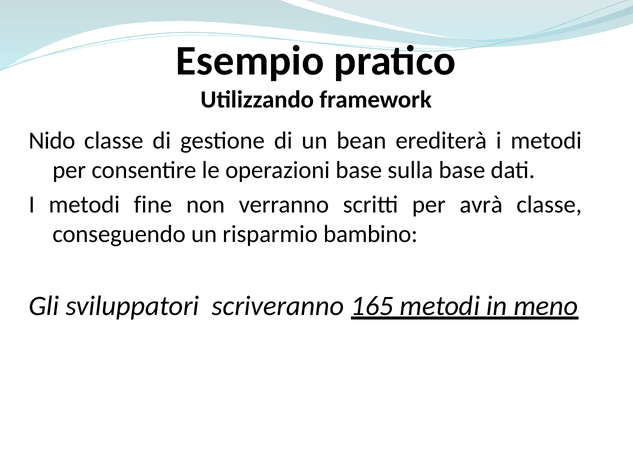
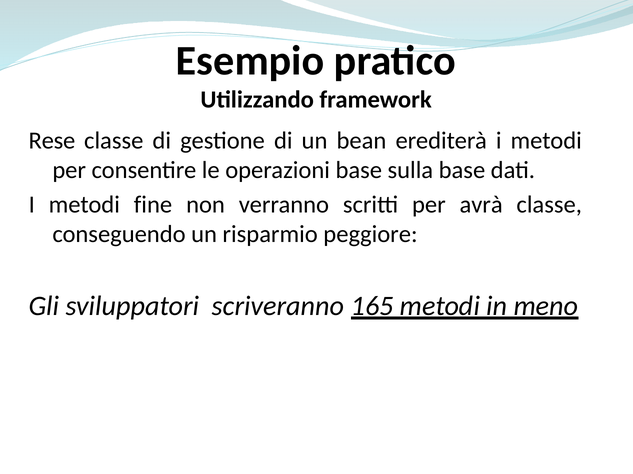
Nido: Nido -> Rese (52, 141)
bambino: bambino -> peggiore (370, 234)
